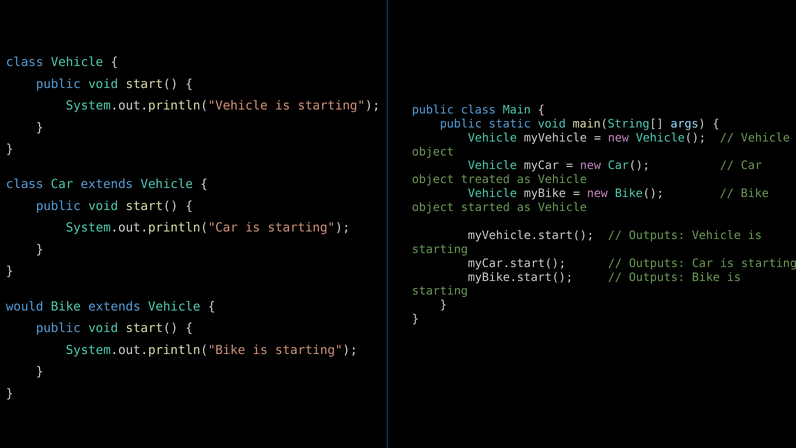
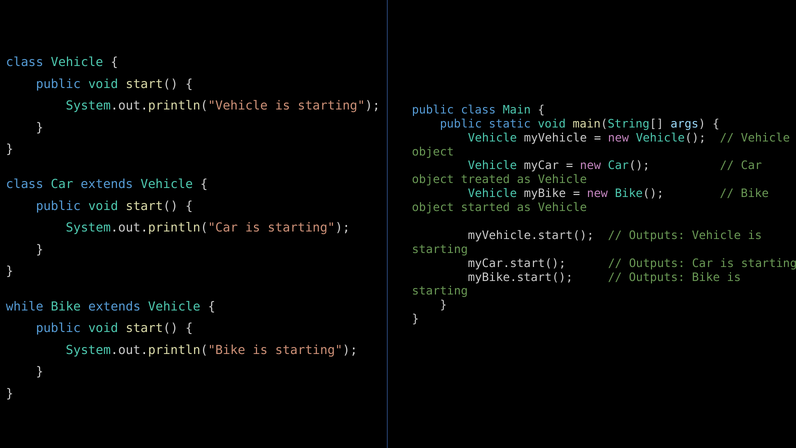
would: would -> while (25, 306)
